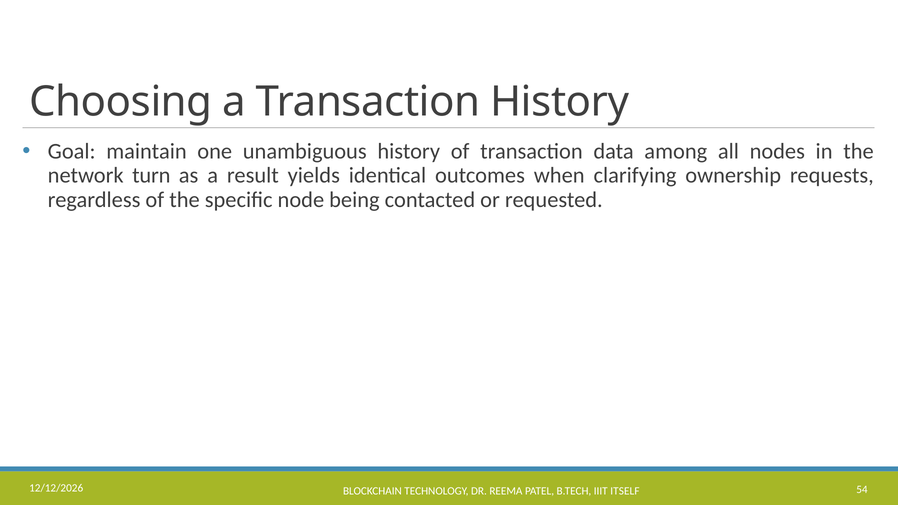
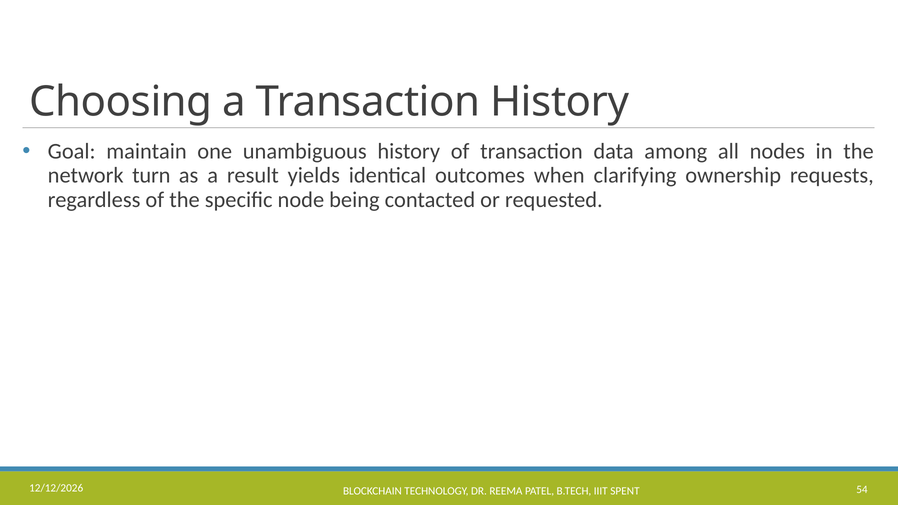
ITSELF: ITSELF -> SPENT (625, 491)
